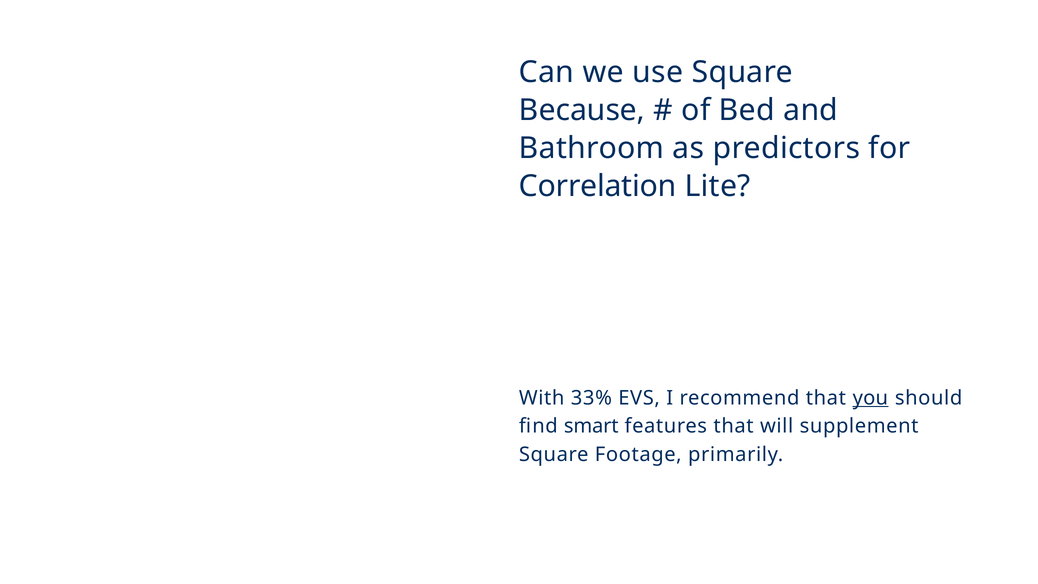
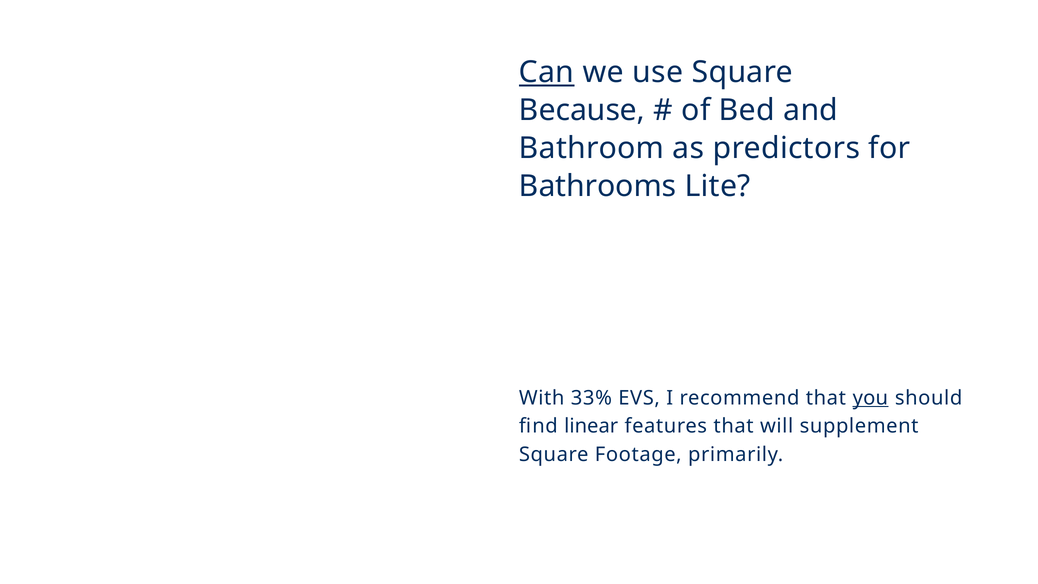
Can underline: none -> present (547, 72)
Correlation: Correlation -> Bathrooms (598, 186)
smart: smart -> linear (591, 426)
